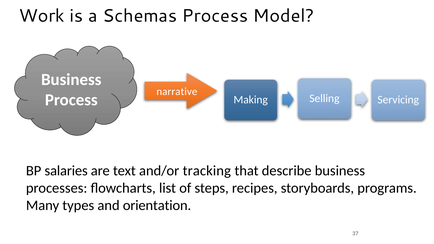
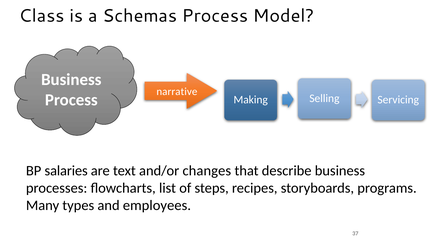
Work: Work -> Class (42, 16)
tracking: tracking -> changes (207, 171)
orientation: orientation -> employees (157, 206)
